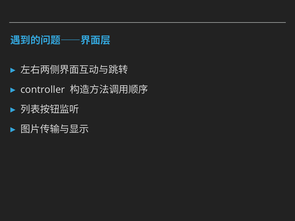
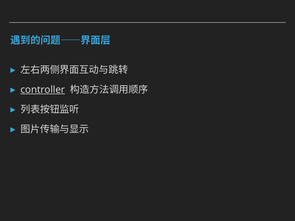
controller underline: none -> present (43, 90)
